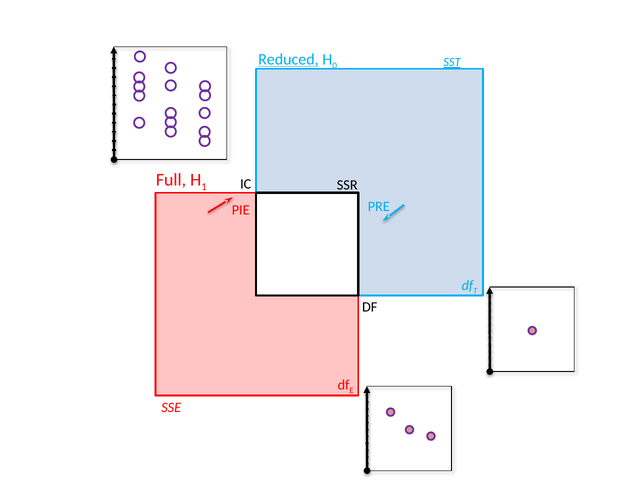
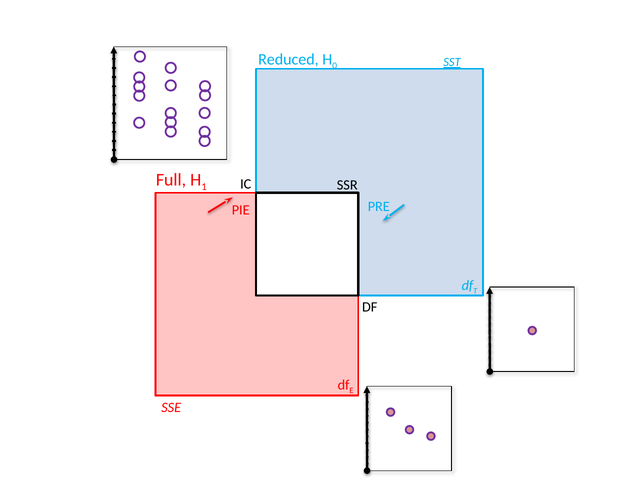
Reduced underline: present -> none (288, 59)
